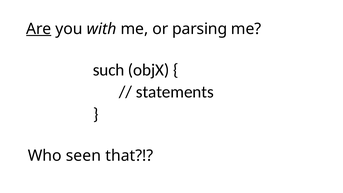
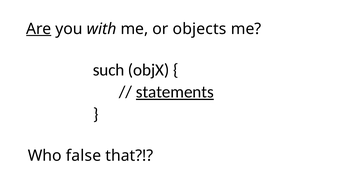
parsing: parsing -> objects (200, 29)
statements underline: none -> present (175, 92)
seen: seen -> false (83, 156)
